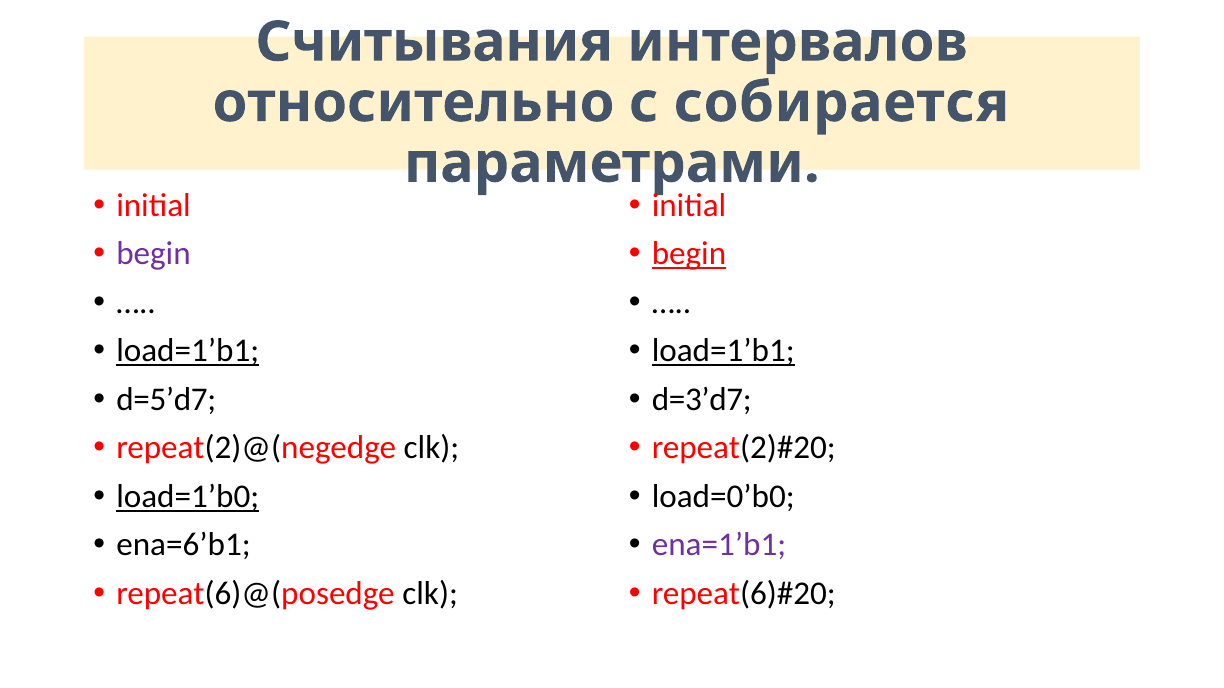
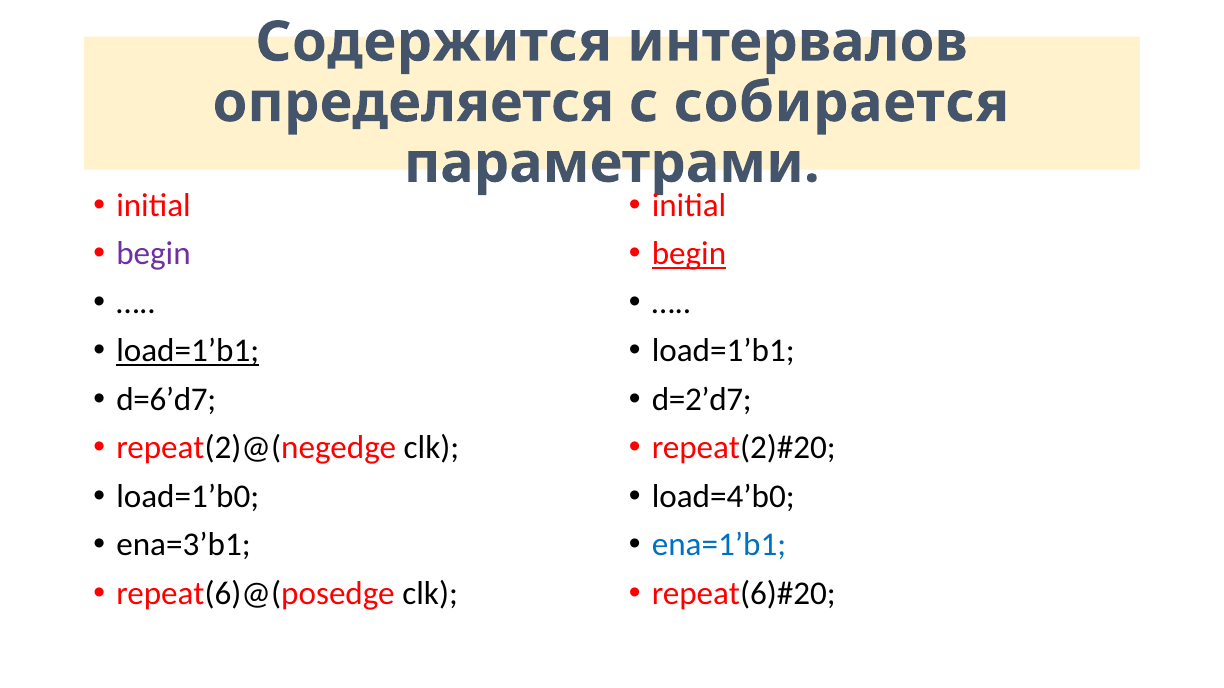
Считывания: Считывания -> Содержится (434, 42)
относительно: относительно -> определяется (413, 103)
load=1’b1 underline: present -> none (723, 351)
d=5’d7: d=5’d7 -> d=6’d7 (166, 400)
d=3’d7: d=3’d7 -> d=2’d7 (702, 400)
load=1’b0 underline: present -> none (188, 497)
load=0’b0: load=0’b0 -> load=4’b0 (723, 497)
ena=6’b1: ena=6’b1 -> ena=3’b1 (183, 545)
ena=1’b1 colour: purple -> blue (719, 545)
